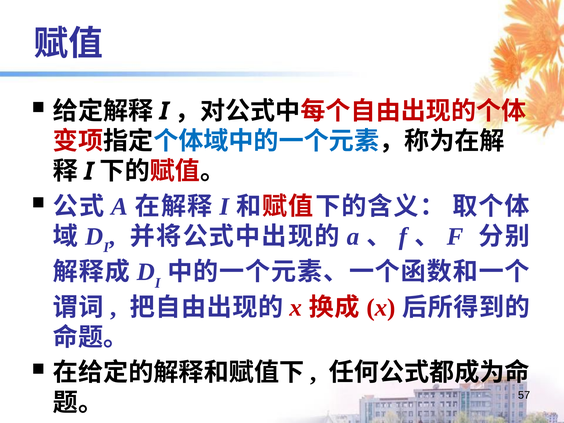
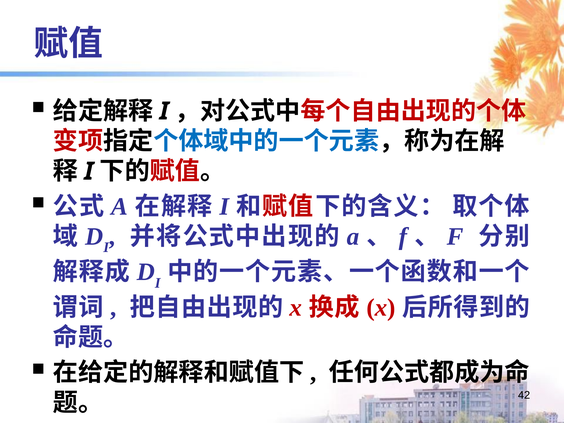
57: 57 -> 42 (524, 395)
